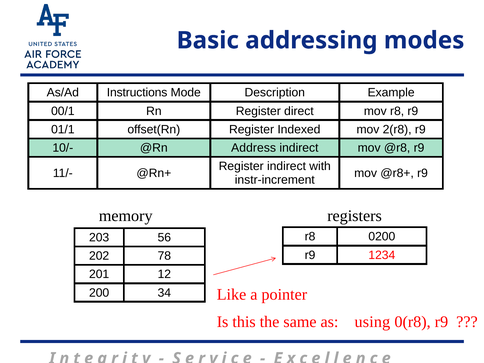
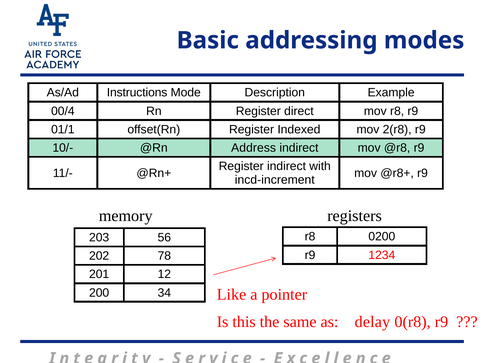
00/1: 00/1 -> 00/4 (63, 111)
instr-increment: instr-increment -> incd-increment (275, 180)
using: using -> delay (372, 322)
